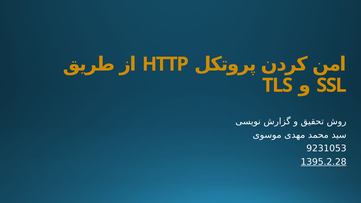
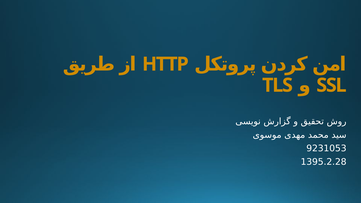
1395.2.28 underline: present -> none (324, 162)
